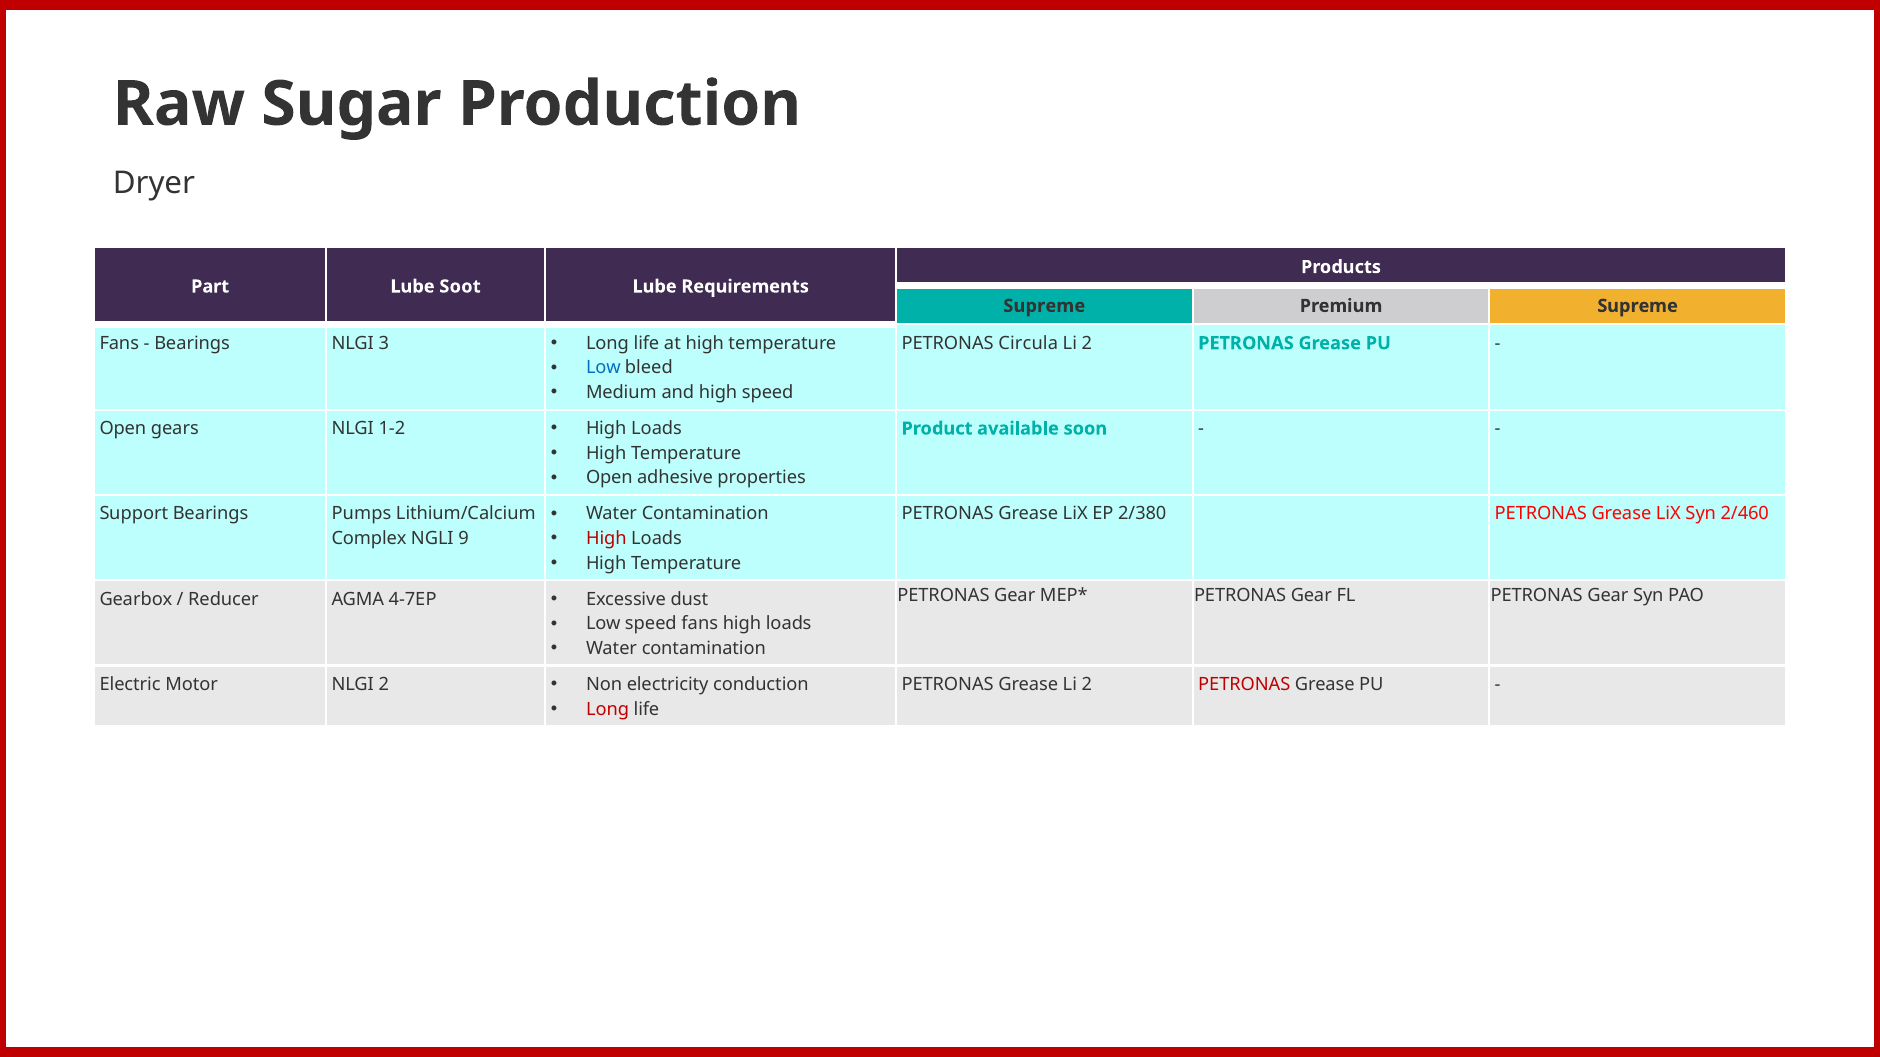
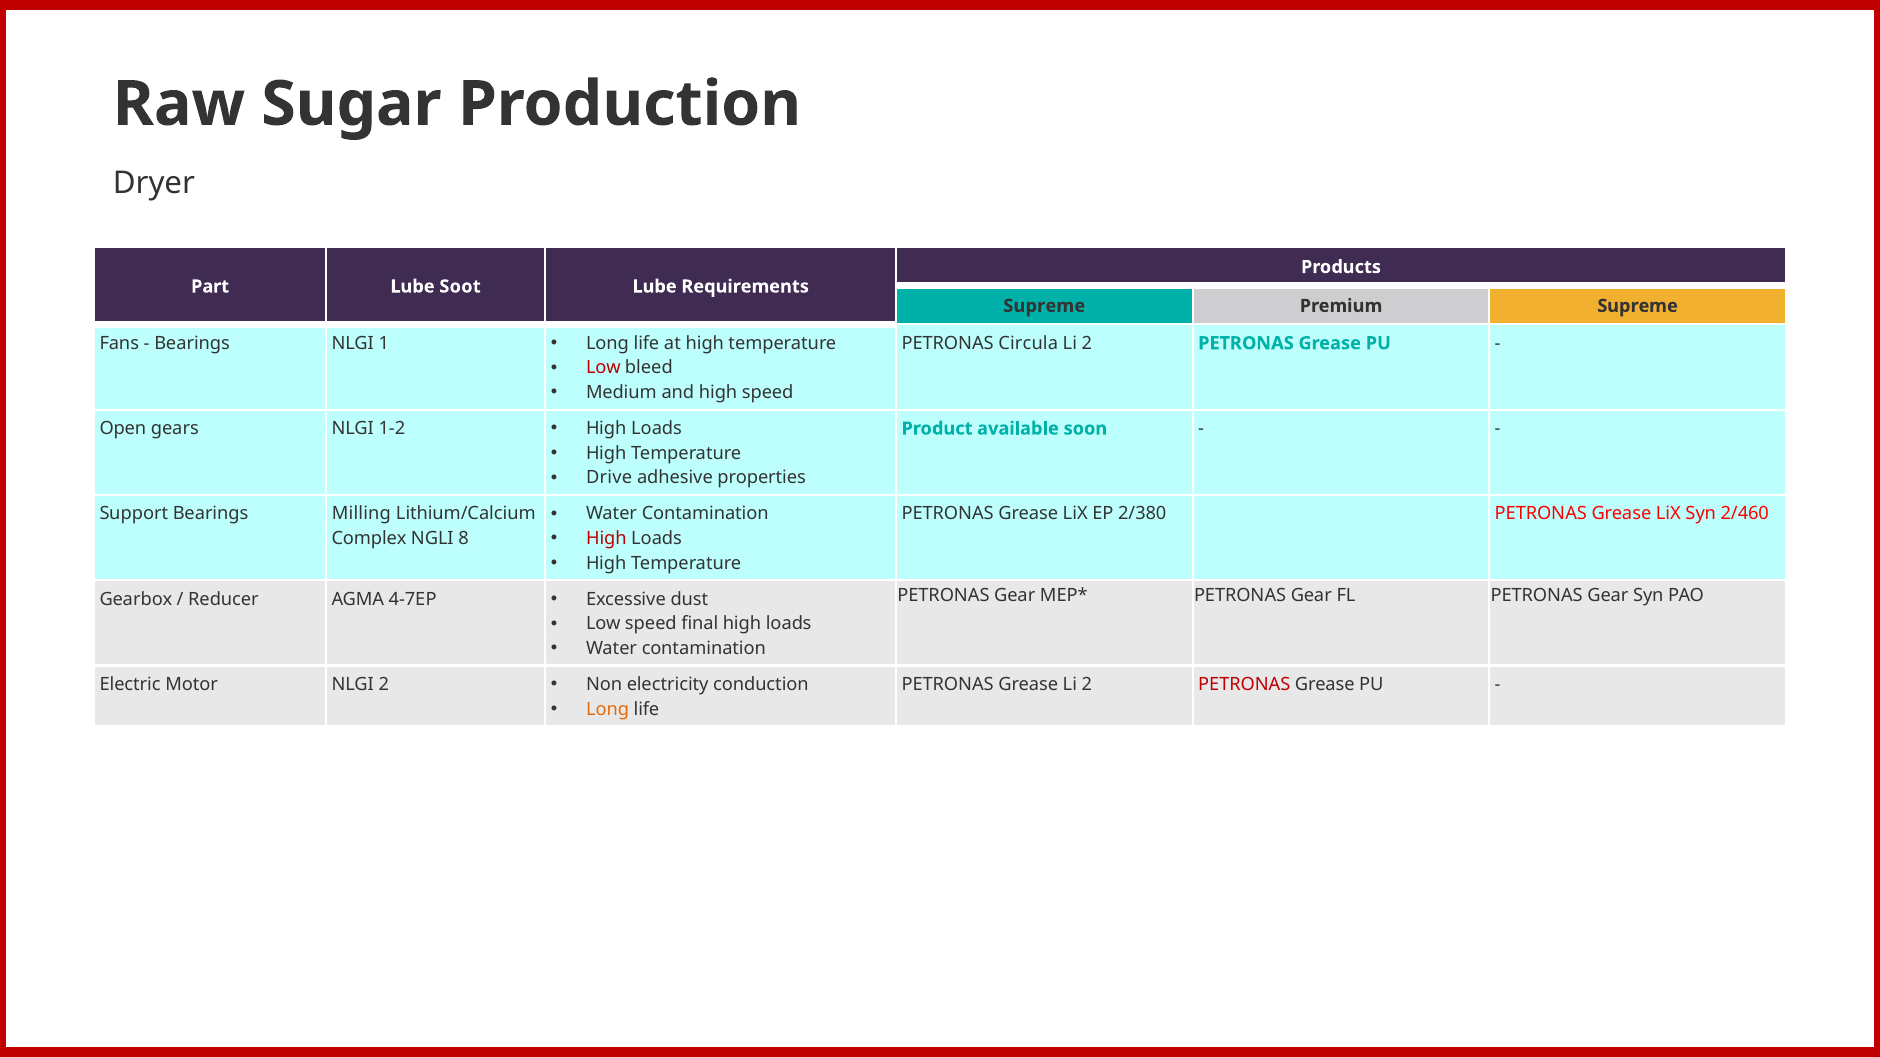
3: 3 -> 1 (384, 343)
Low colour: blue -> red (603, 368)
Open: Open -> Drive (609, 478)
Pumps: Pumps -> Milling (361, 514)
9: 9 -> 8 (464, 539)
speed fans: fans -> final (700, 624)
Long colour: red -> orange (608, 709)
